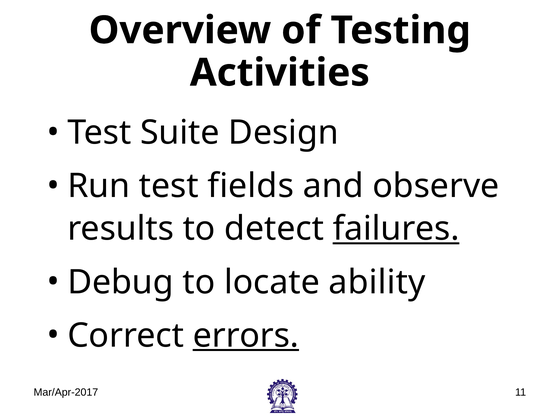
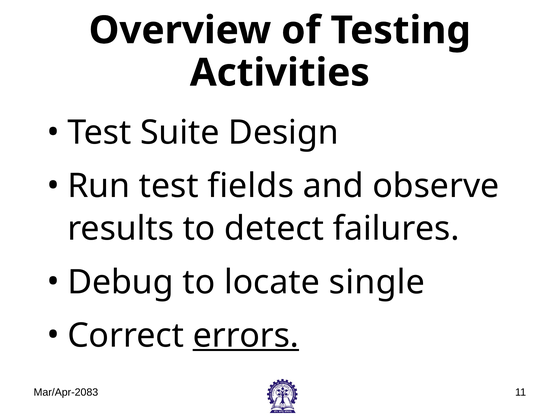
failures underline: present -> none (396, 229)
ability: ability -> single (377, 282)
Mar/Apr-2017: Mar/Apr-2017 -> Mar/Apr-2083 (66, 392)
